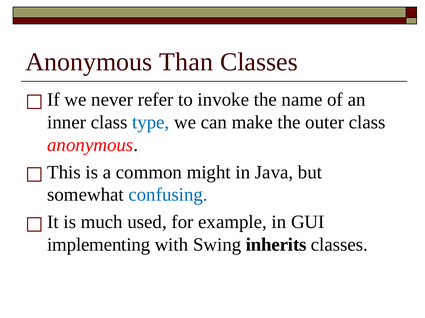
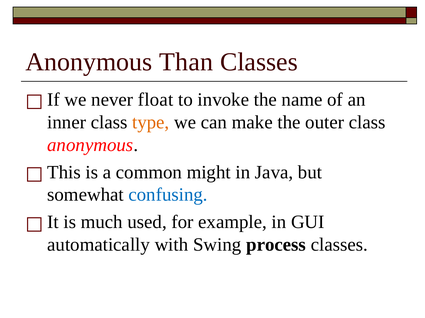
refer: refer -> float (156, 100)
type colour: blue -> orange (151, 123)
implementing: implementing -> automatically (99, 245)
inherits: inherits -> process (276, 245)
